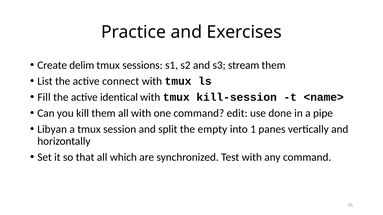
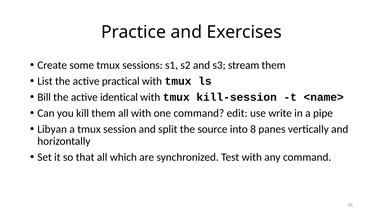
delim: delim -> some (82, 65)
connect: connect -> practical (121, 81)
Fill: Fill -> Bill (44, 97)
done: done -> write (280, 113)
empty: empty -> source (213, 129)
1: 1 -> 8 (253, 129)
